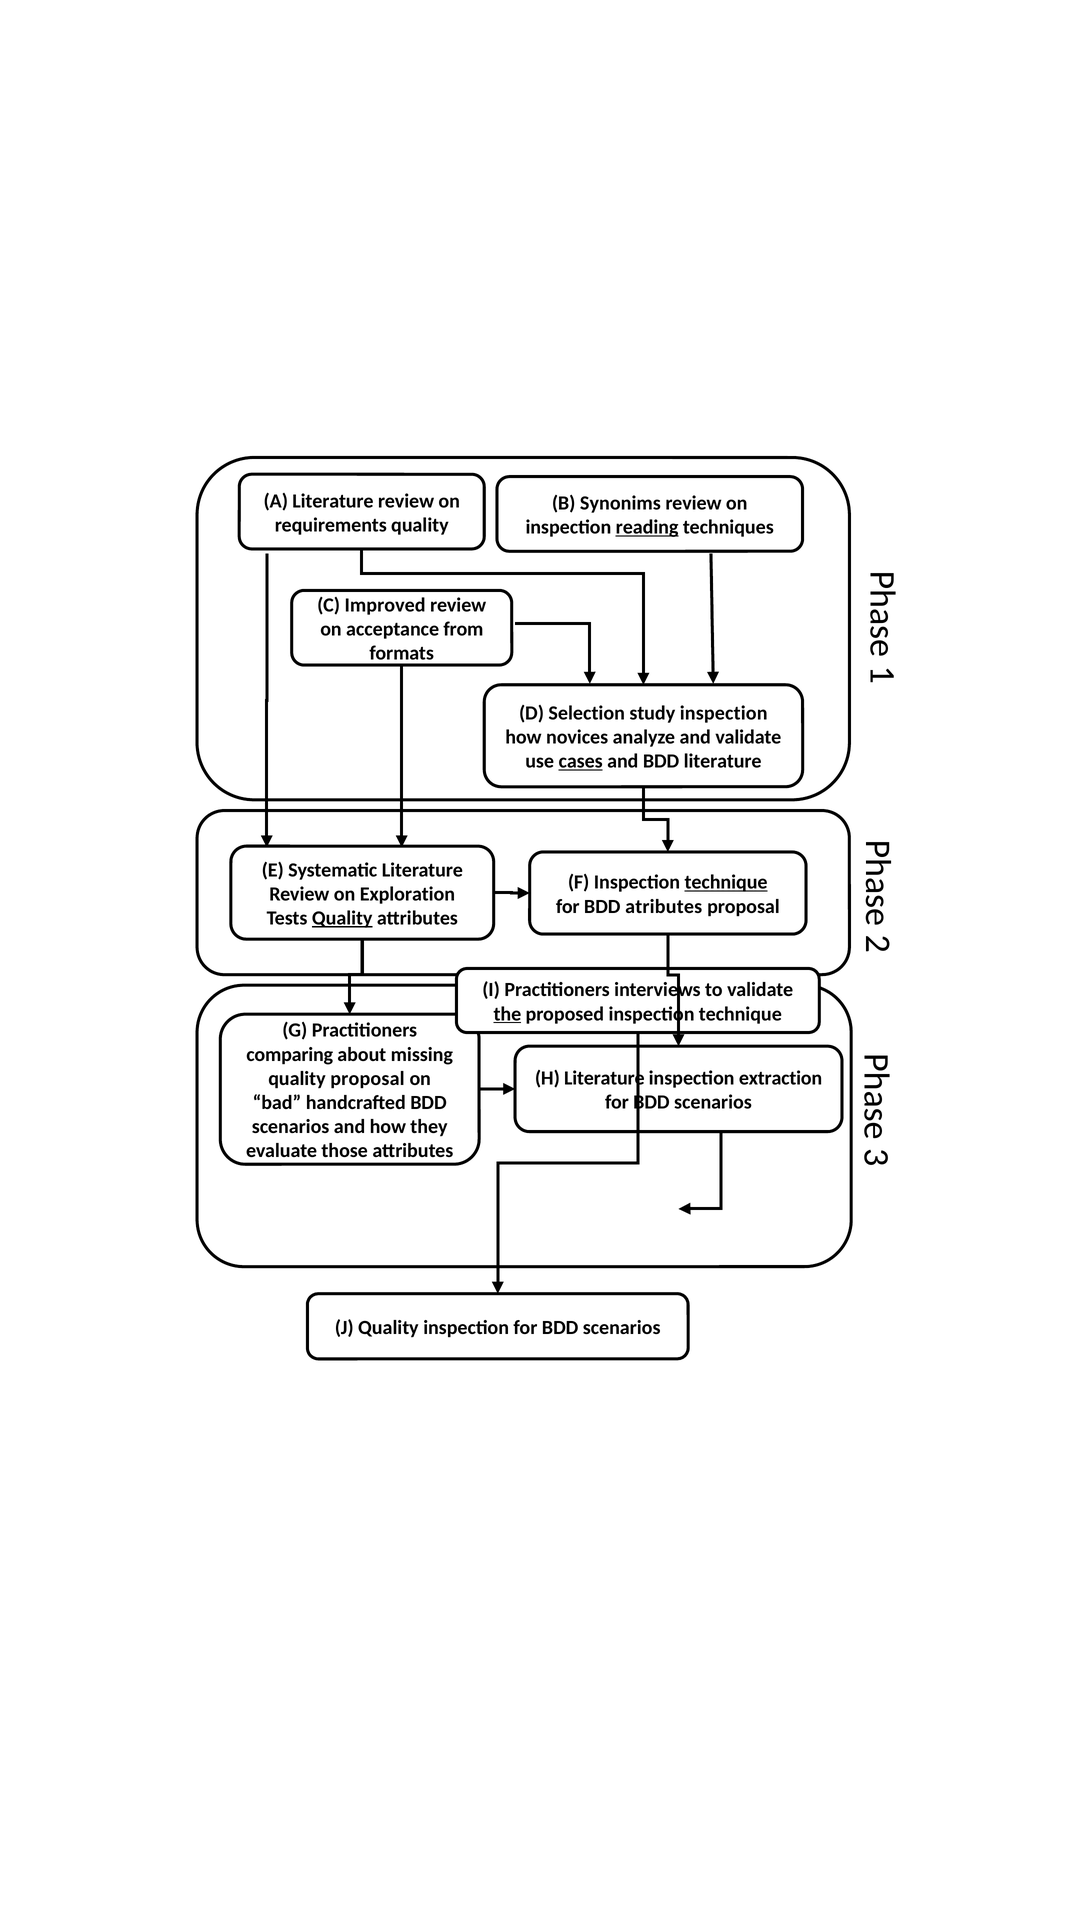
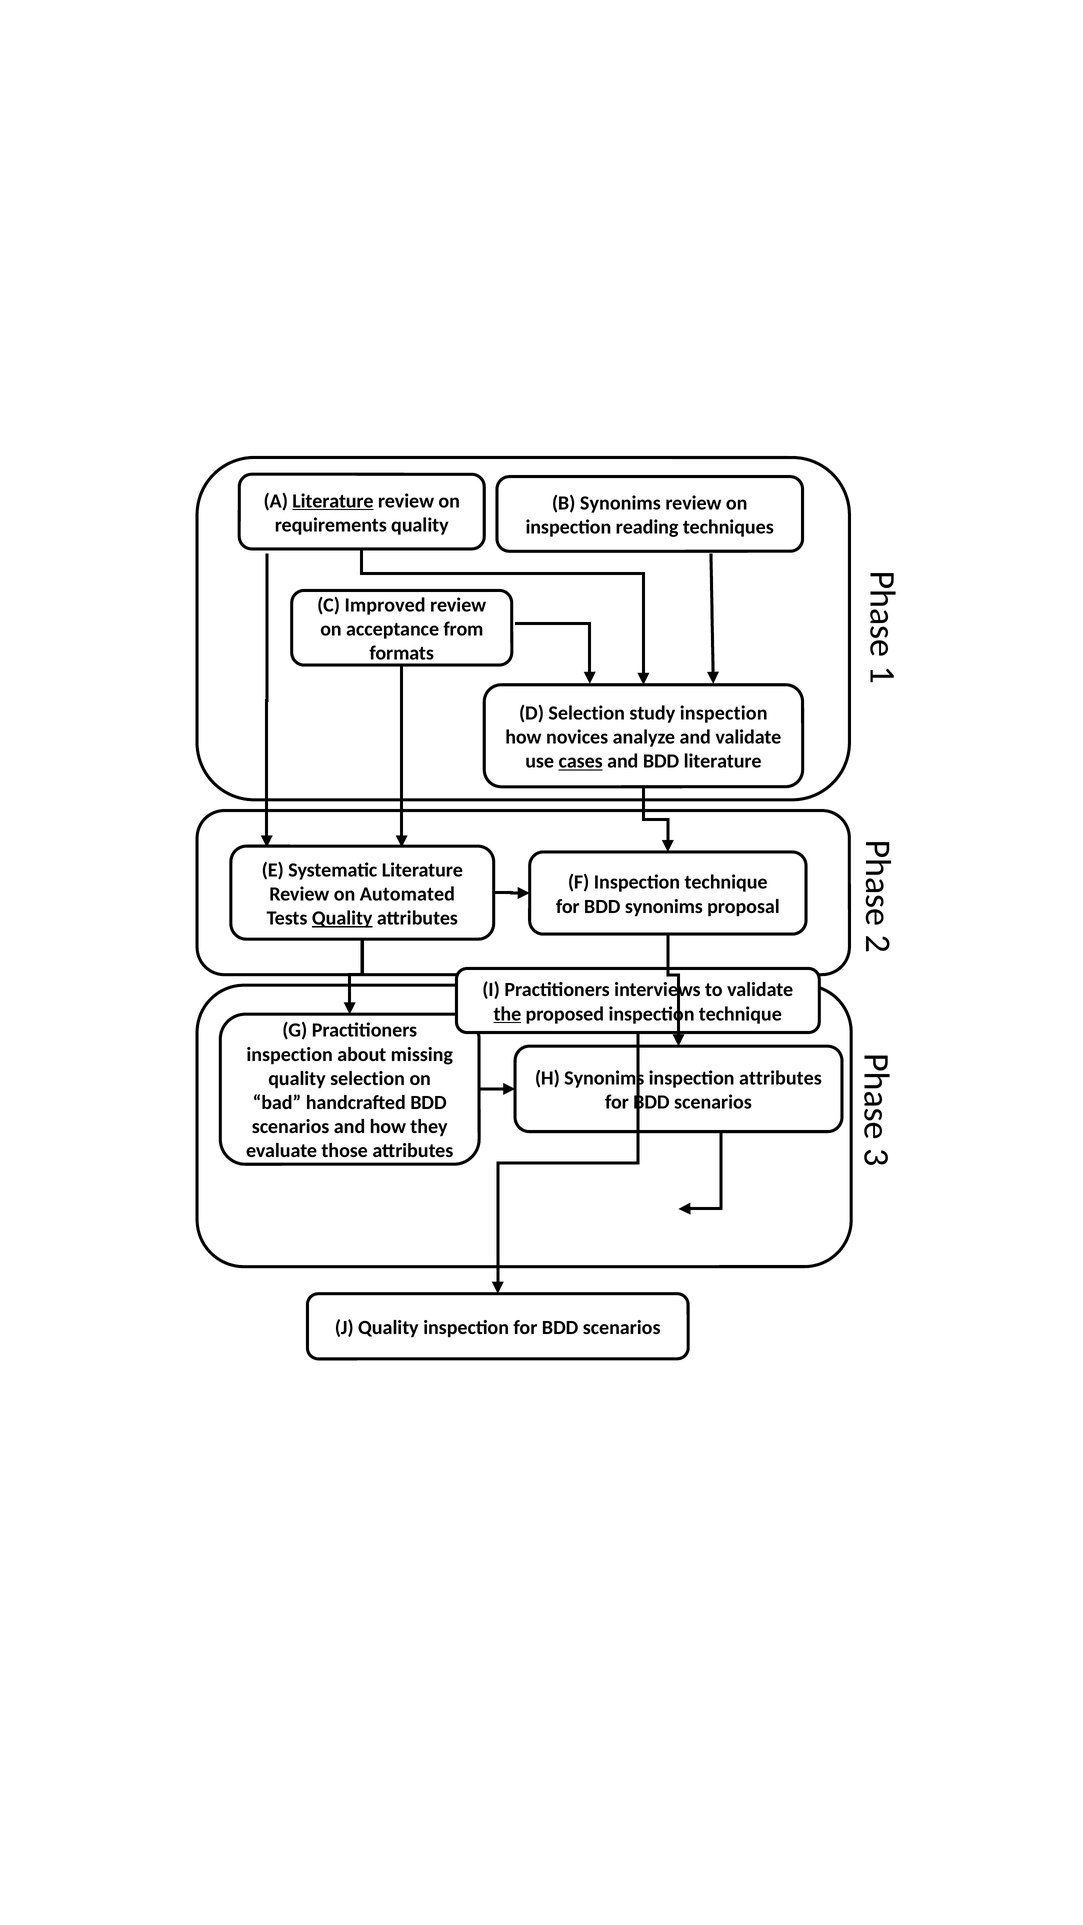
Literature underline: none -> present (333, 501)
reading underline: present -> none (647, 527)
technique underline: present -> none (726, 883)
Exploration: Exploration -> Automated (407, 894)
BDD atributes: atributes -> synonims (664, 907)
comparing: comparing -> inspection (290, 1055)
H Literature: Literature -> Synonims (604, 1078)
inspection extraction: extraction -> attributes (780, 1078)
quality proposal: proposal -> selection (368, 1079)
